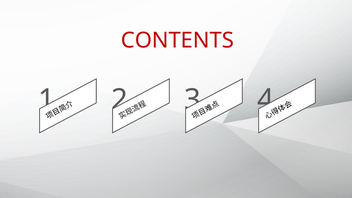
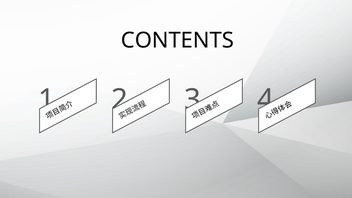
CONTENTS colour: red -> black (177, 40)
